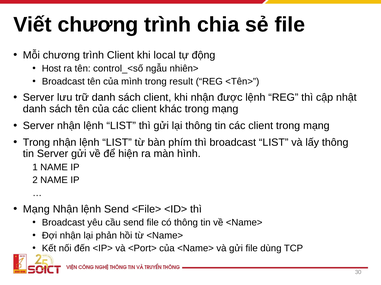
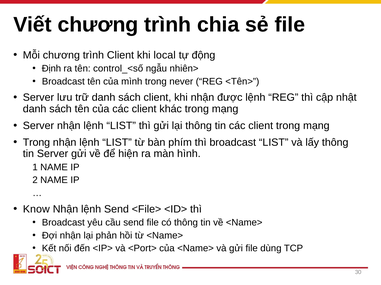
Host: Host -> Định (51, 69)
result: result -> never (181, 82)
Mạng: Mạng -> Know (36, 210)
